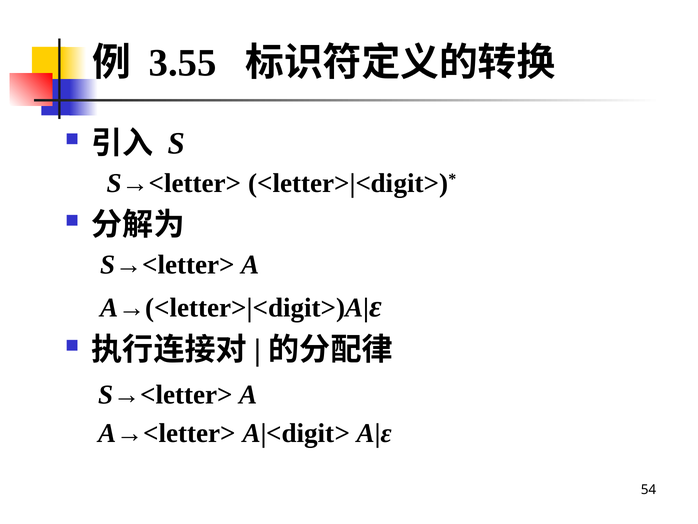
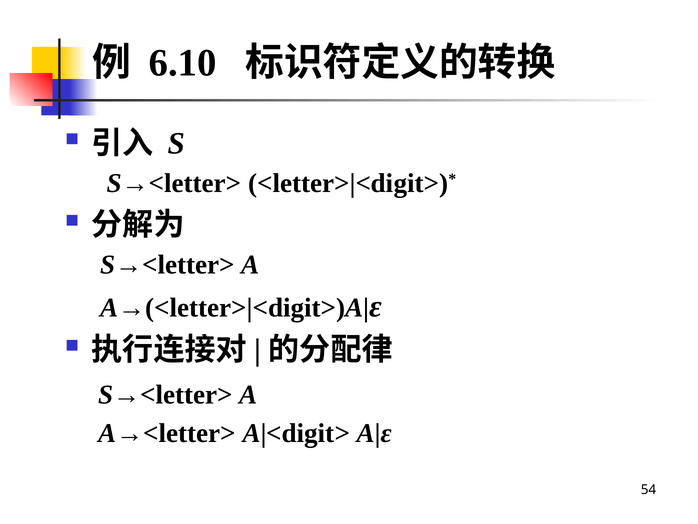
3.55: 3.55 -> 6.10 (183, 63)
